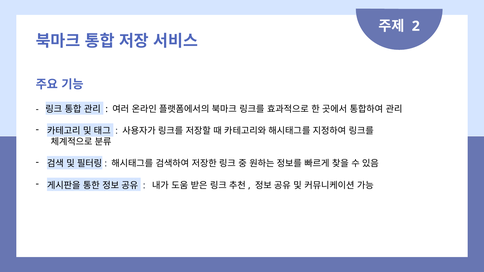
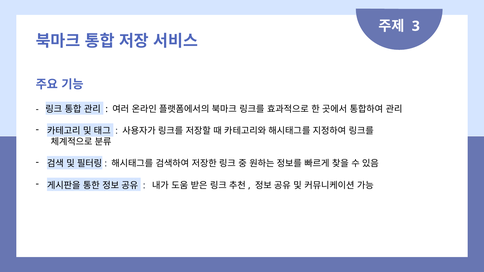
2: 2 -> 3 (416, 26)
